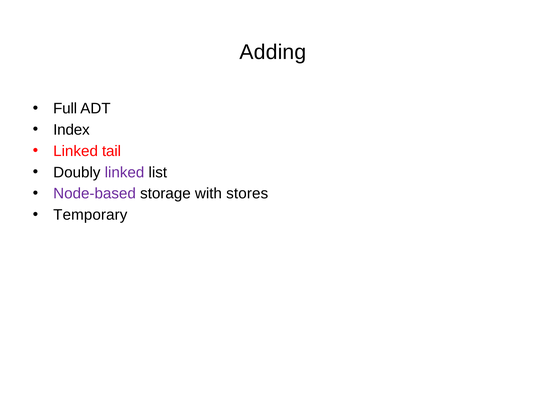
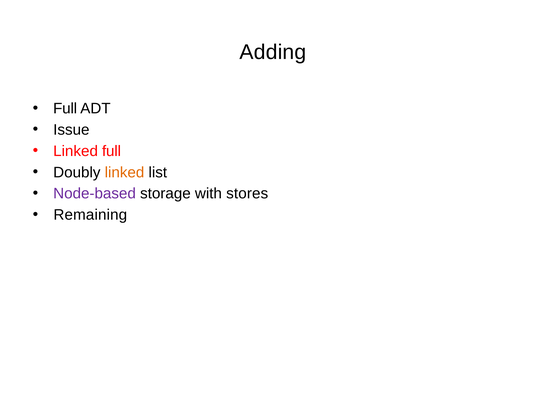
Index: Index -> Issue (71, 130)
Linked tail: tail -> full (111, 151)
linked colour: purple -> orange (125, 172)
Temporary: Temporary -> Remaining (90, 215)
